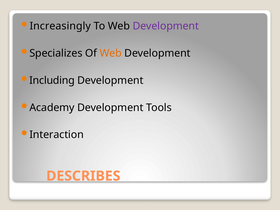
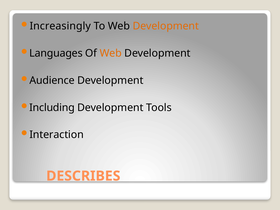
Development colour: purple -> orange (166, 26)
Specializes: Specializes -> Languages (56, 53)
Including: Including -> Audience (52, 80)
Academy: Academy -> Including (52, 108)
